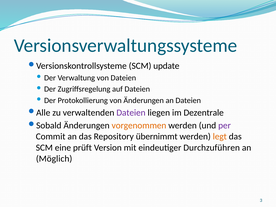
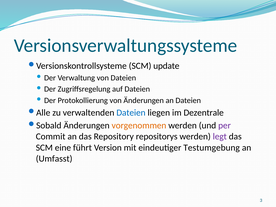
Dateien colour: purple -> blue (131, 113)
übernimmt: übernimmt -> repositorys (157, 137)
legt colour: orange -> purple (220, 137)
prüft: prüft -> führt (82, 148)
Durchzuführen: Durchzuführen -> Testumgebung (212, 148)
Möglich: Möglich -> Umfasst (54, 159)
